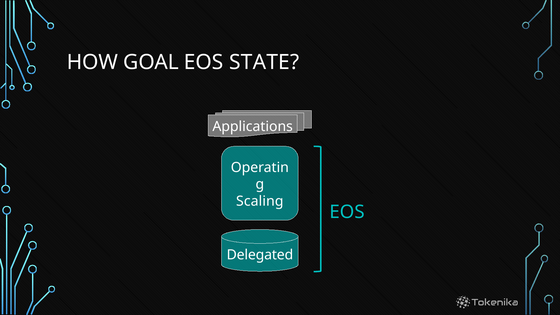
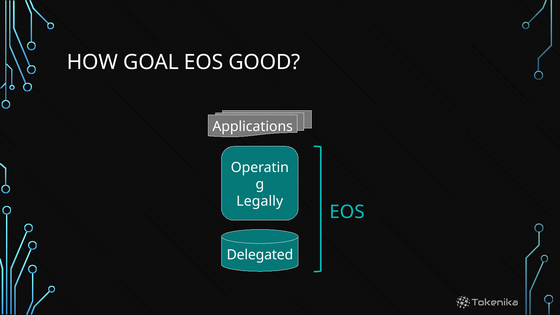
STATE: STATE -> GOOD (264, 62)
Scaling: Scaling -> Legally (260, 201)
